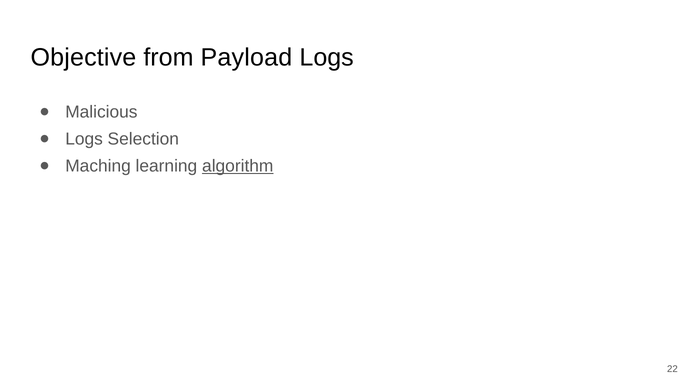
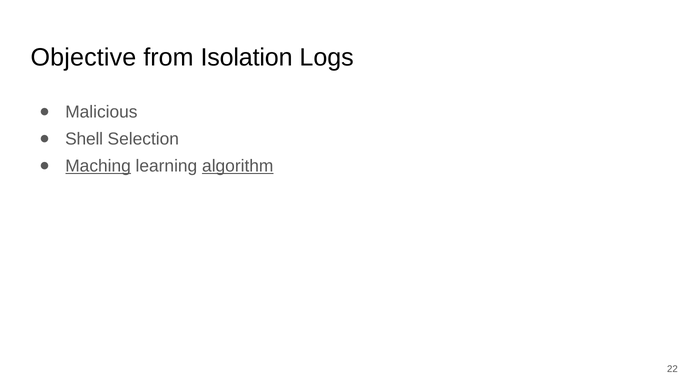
Payload: Payload -> Isolation (247, 57)
Logs: Logs -> Shell (84, 139)
Maching underline: none -> present (98, 166)
